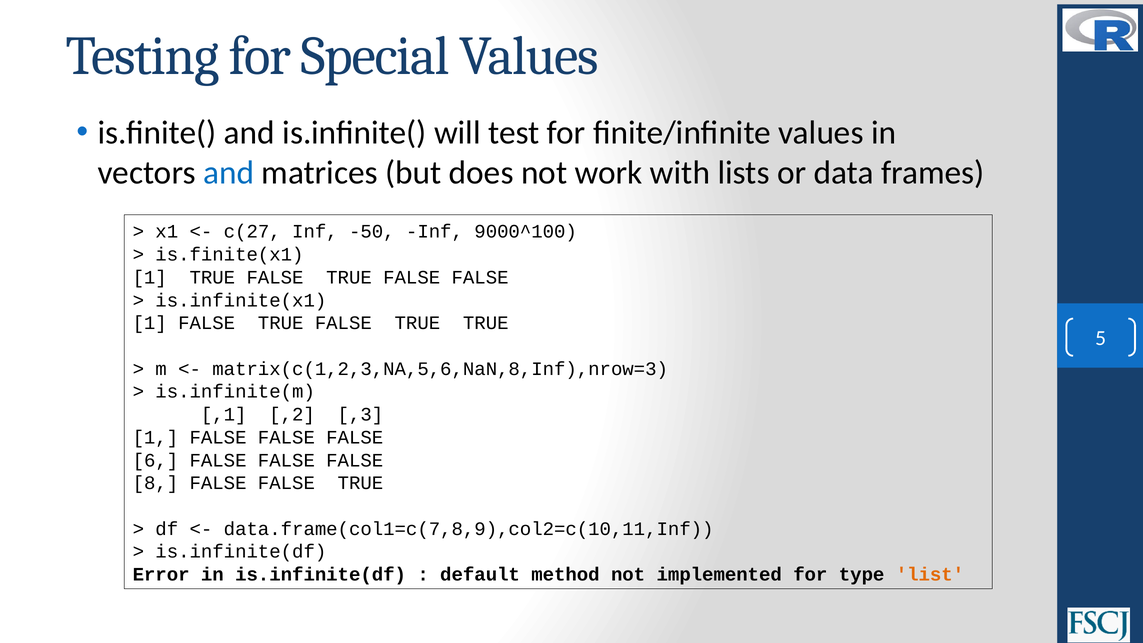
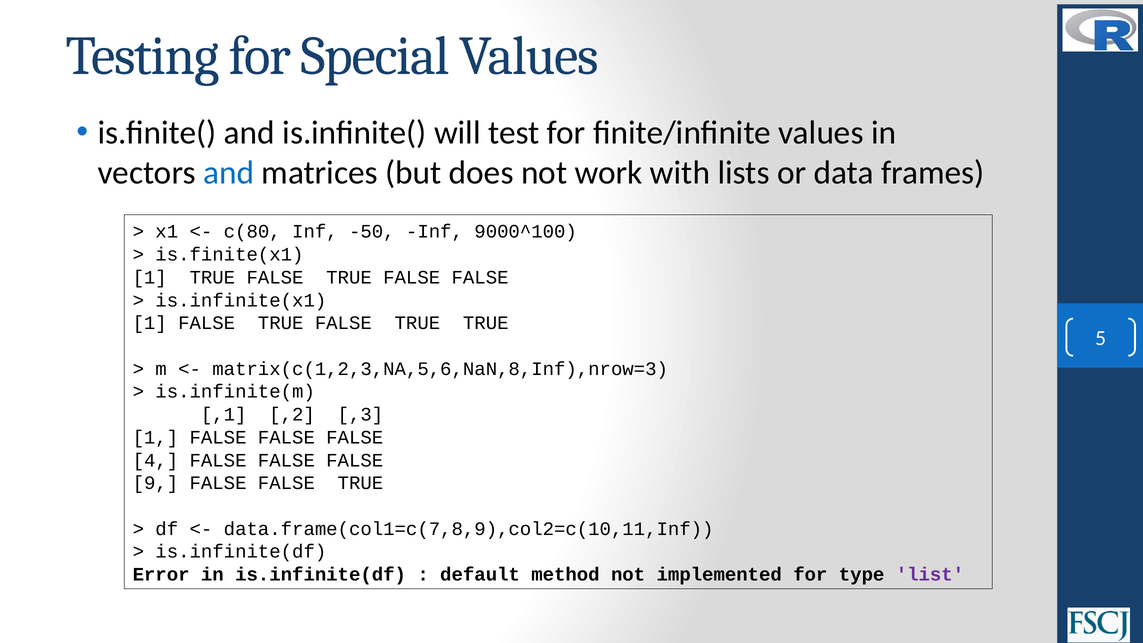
c(27: c(27 -> c(80 (252, 232)
6: 6 -> 4 (155, 460)
8: 8 -> 9 (155, 483)
list colour: orange -> purple (930, 574)
